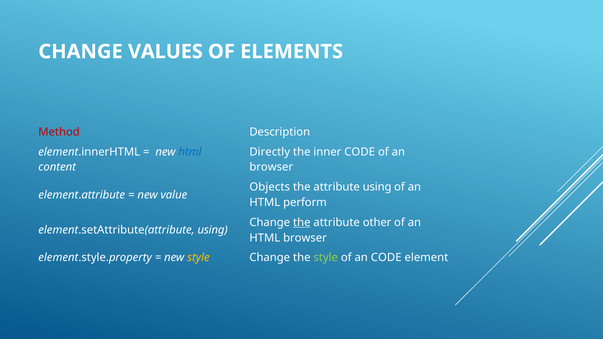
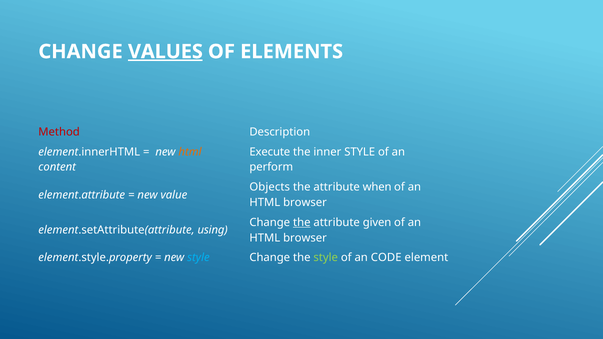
VALUES underline: none -> present (165, 52)
html colour: blue -> orange (190, 152)
Directly: Directly -> Execute (270, 152)
inner CODE: CODE -> STYLE (360, 152)
browser: browser -> perform (271, 167)
attribute using: using -> when (377, 187)
perform: perform -> browser (305, 203)
other: other -> given (377, 223)
style colour: yellow -> light blue (198, 258)
